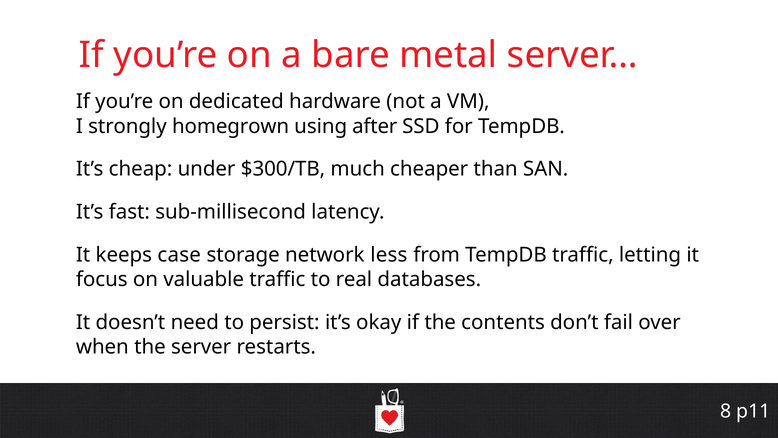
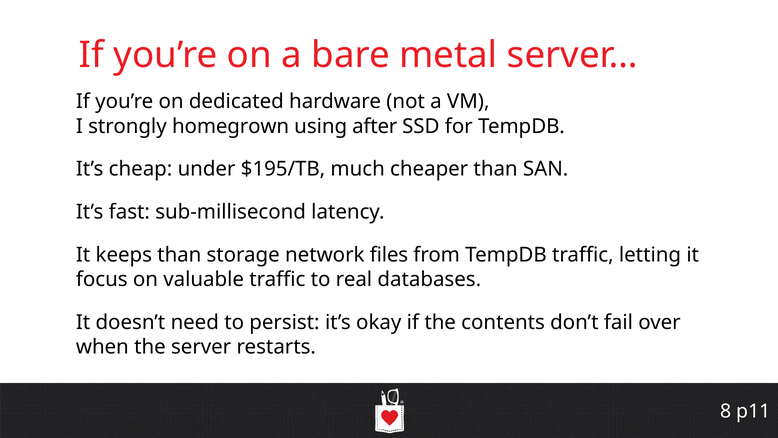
$300/TB: $300/TB -> $195/TB (283, 169)
keeps case: case -> than (179, 255)
less: less -> files (389, 255)
